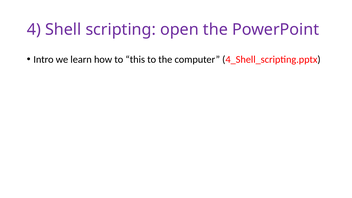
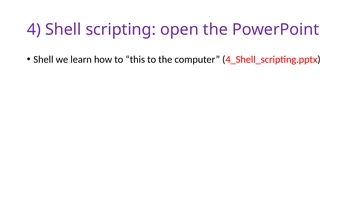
Intro: Intro -> Shell (43, 60)
